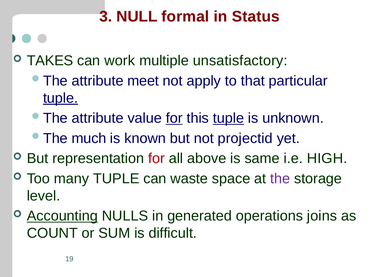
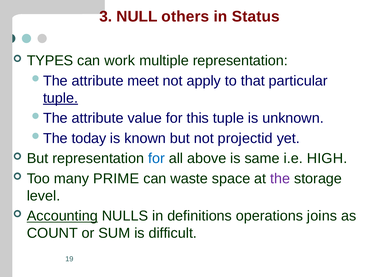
formal: formal -> others (185, 16)
TAKES: TAKES -> TYPES (50, 61)
multiple unsatisfactory: unsatisfactory -> representation (240, 61)
for underline: present -> none (174, 118)
tuple underline: present -> none (228, 118)
much: much -> today (89, 139)
for colour: red -> blue (156, 159)
many TUPLE: TUPLE -> PRIME (116, 179)
generated: generated -> definitions (200, 216)
